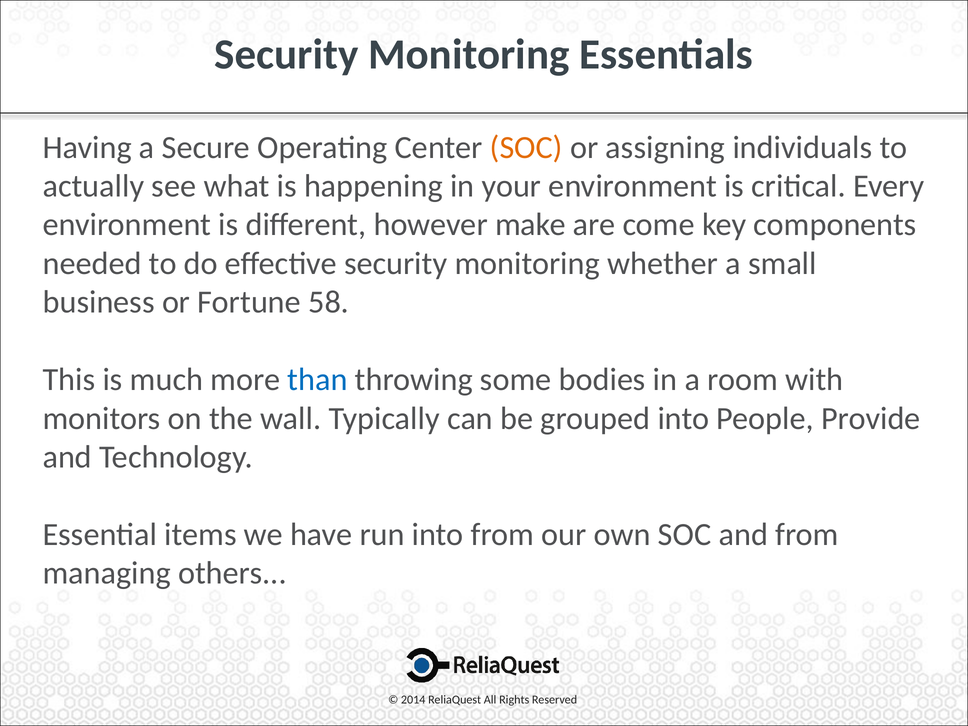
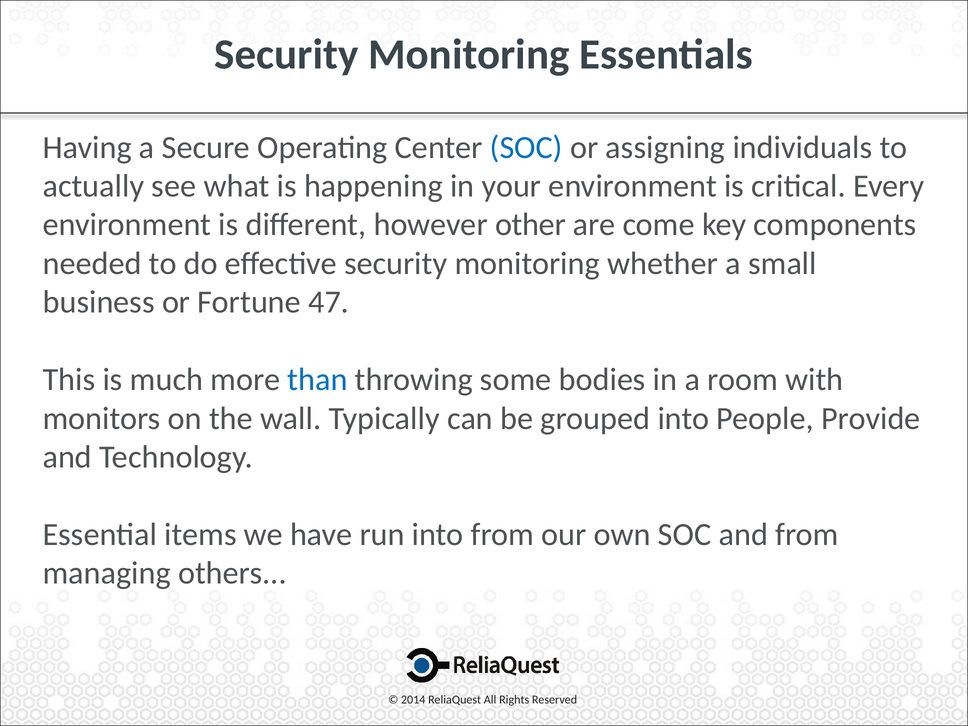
SOC colour: orange -> blue (526, 147)
make: make -> other (530, 225)
58: 58 -> 47 (329, 302)
